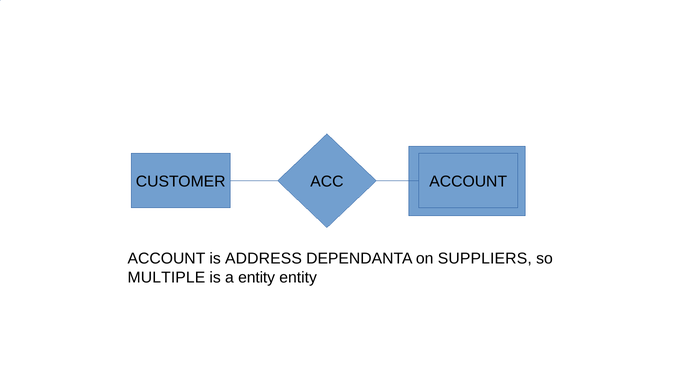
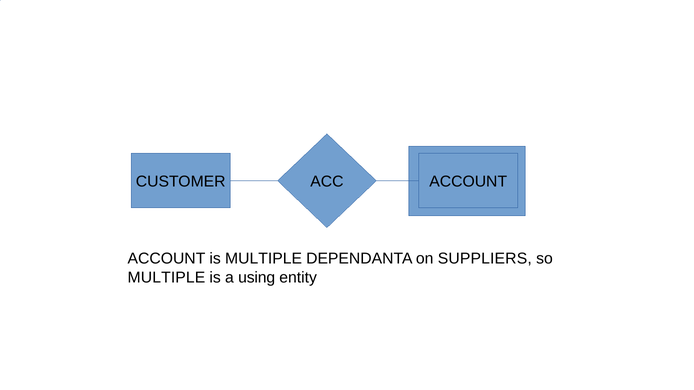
is ADDRESS: ADDRESS -> MULTIPLE (264, 259)
a entity: entity -> using (257, 278)
